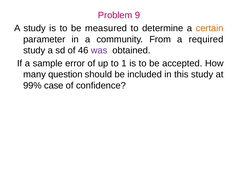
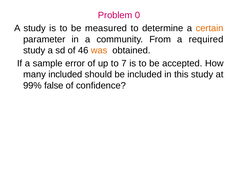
9: 9 -> 0 (137, 15)
was colour: purple -> orange (99, 51)
1: 1 -> 7 (124, 63)
many question: question -> included (65, 75)
case: case -> false (54, 86)
